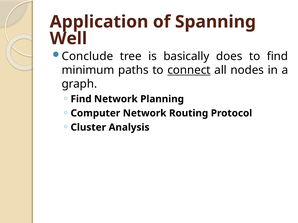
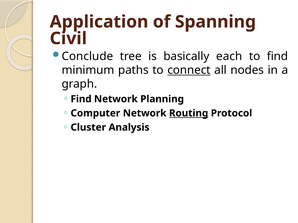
Well: Well -> Civil (68, 39)
does: does -> each (229, 56)
Routing underline: none -> present (189, 113)
